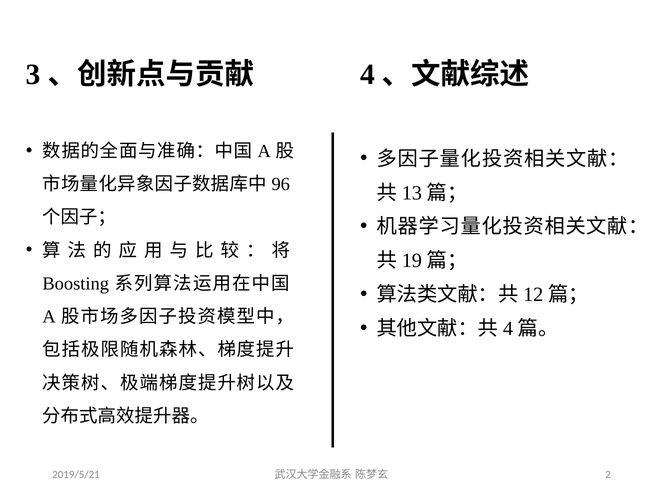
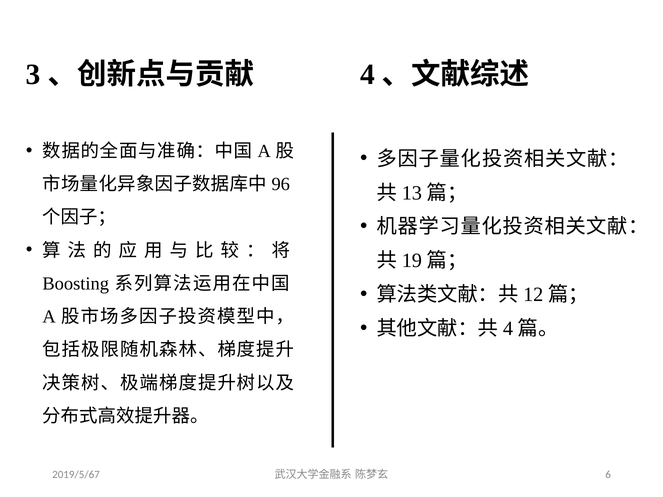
2019/5/21: 2019/5/21 -> 2019/5/67 (76, 475)
2: 2 -> 6 (608, 475)
